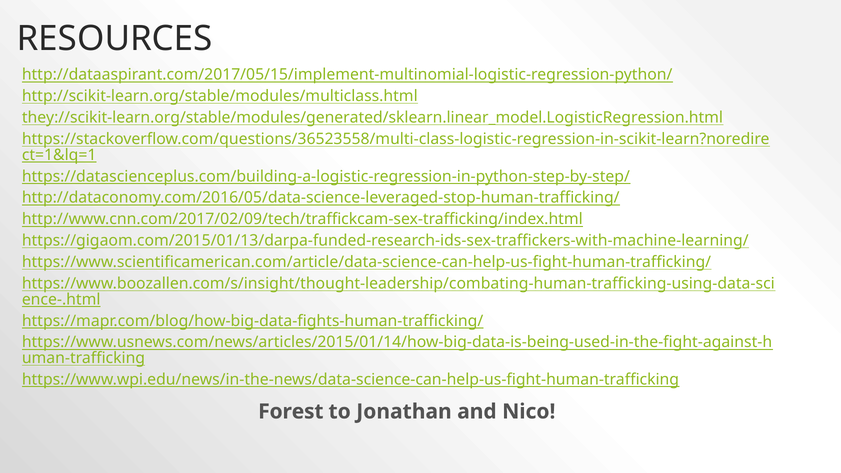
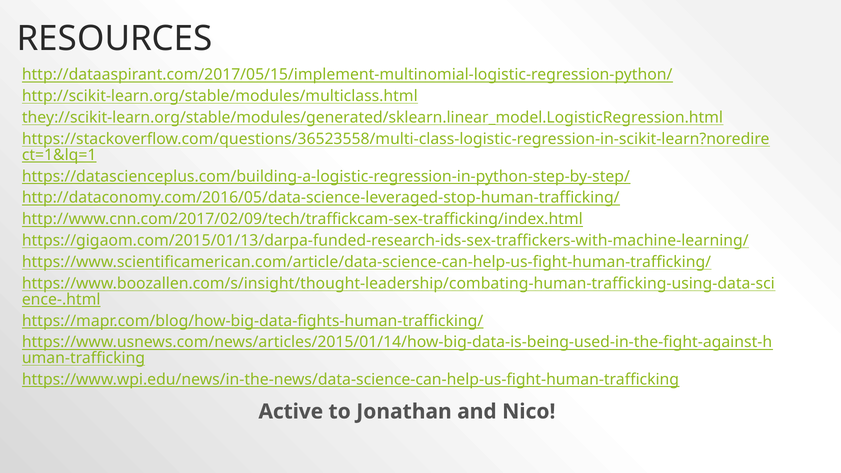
Forest: Forest -> Active (291, 412)
